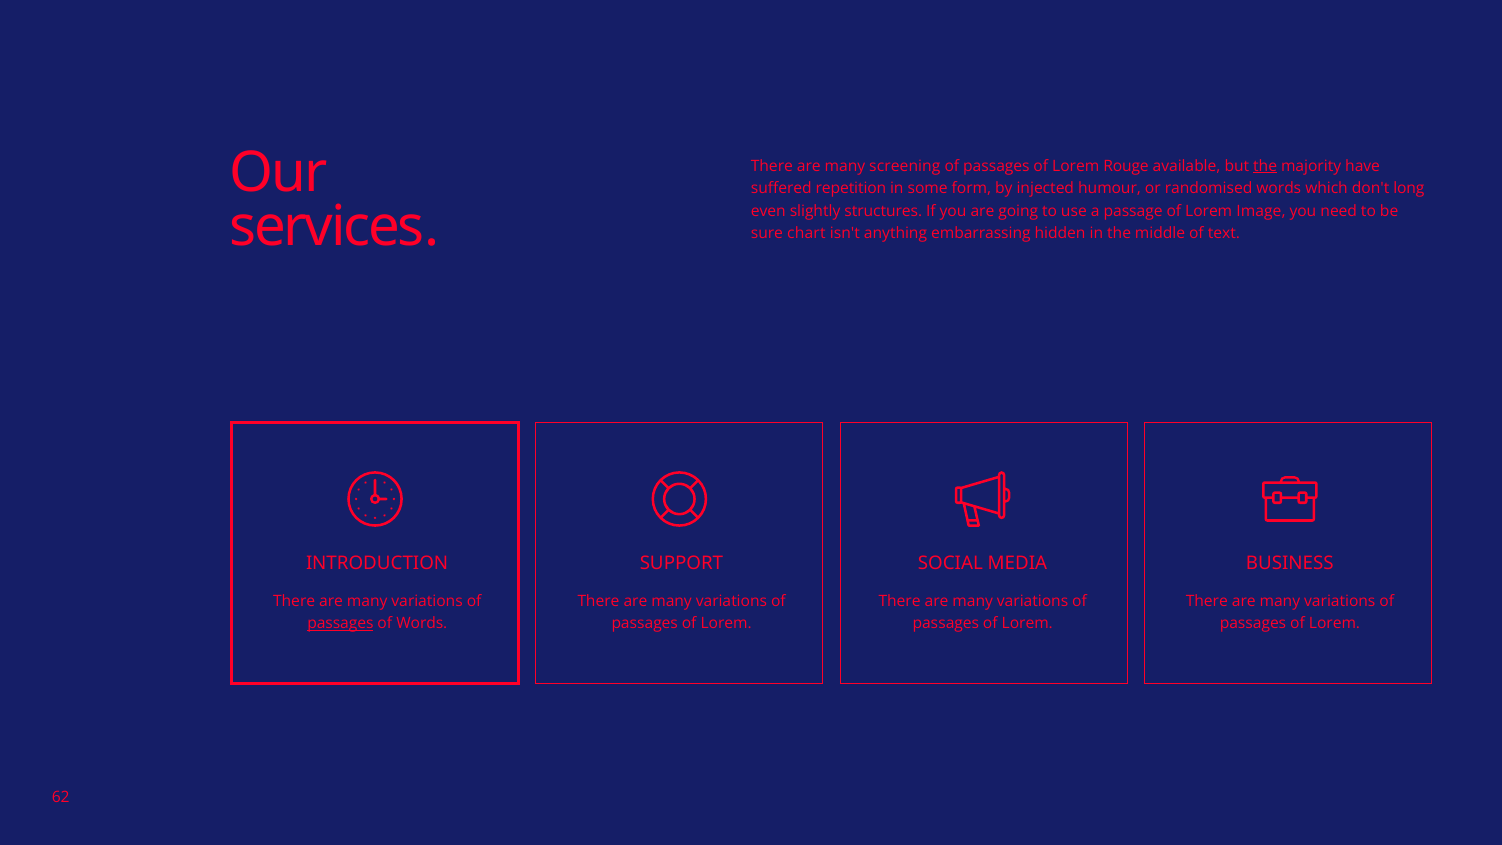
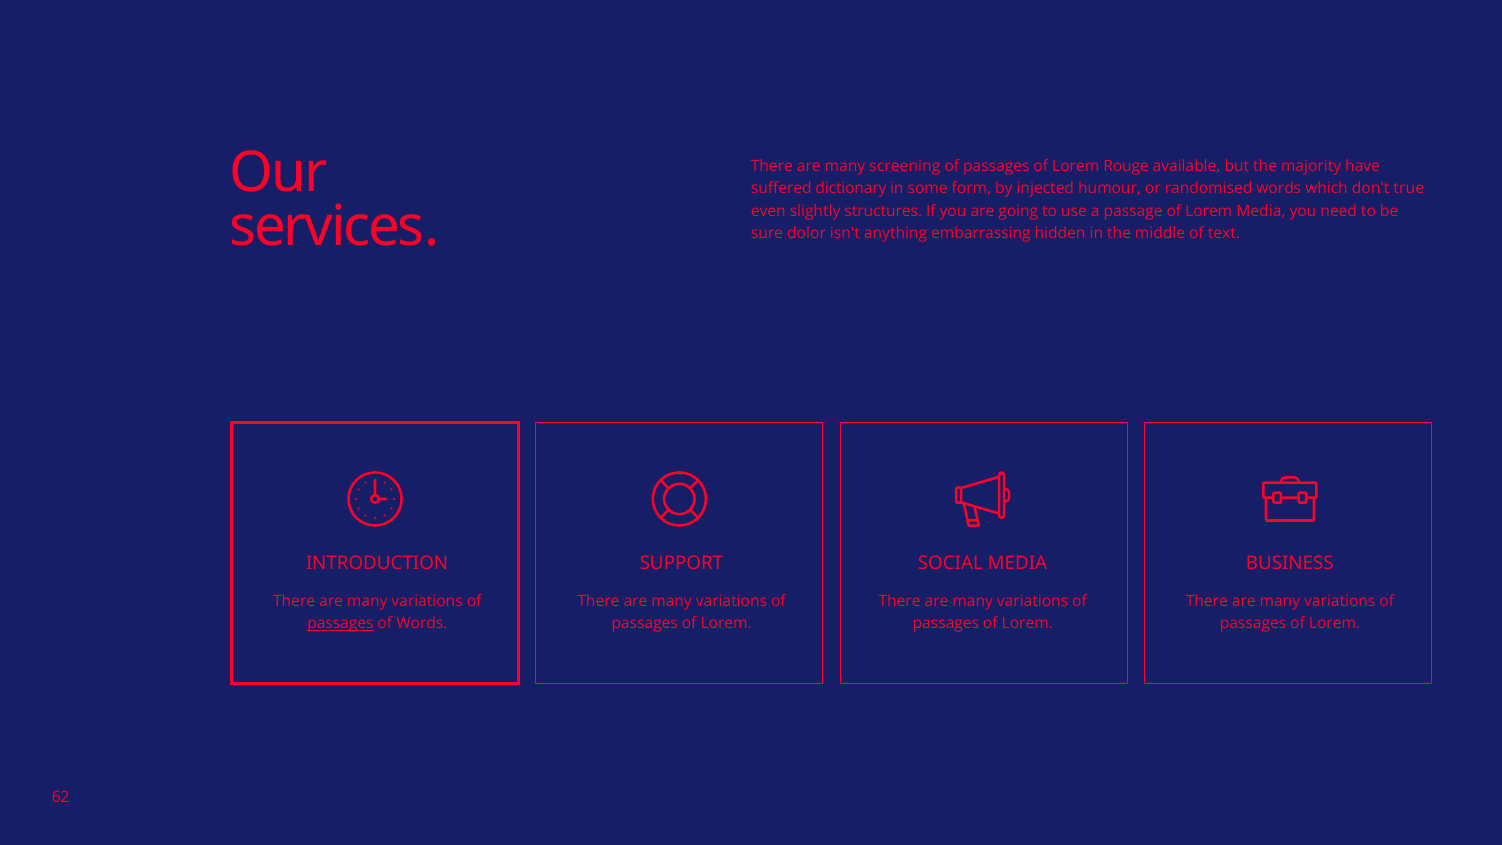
the underline: present -> none (1265, 166)
repetition: repetition -> dictionary (851, 189)
long: long -> true (1409, 189)
Lorem Image: Image -> Media (1261, 211)
chart: chart -> dolor (806, 234)
